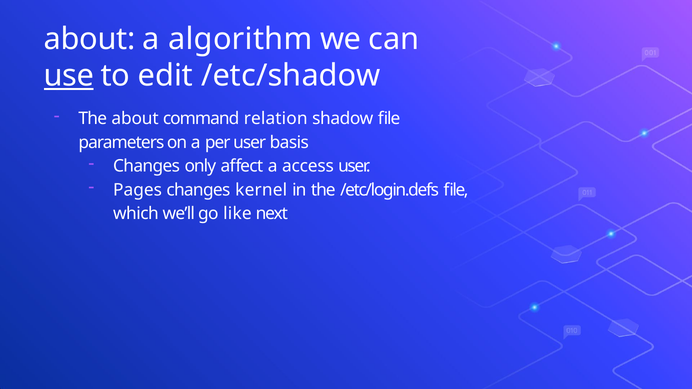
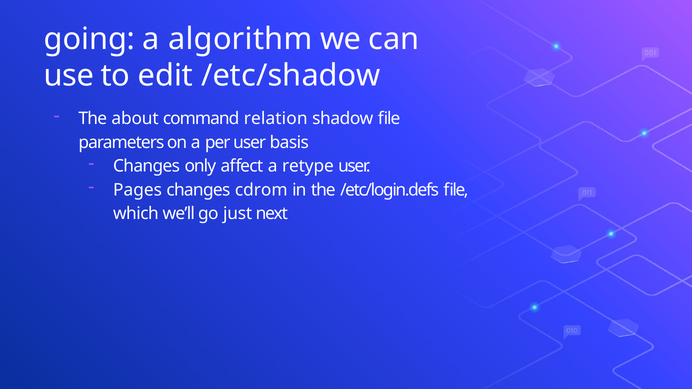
about: about -> going (90, 39)
use underline: present -> none (69, 76)
access: access -> retype (308, 166)
kernel: kernel -> cdrom (261, 190)
like: like -> just (238, 214)
